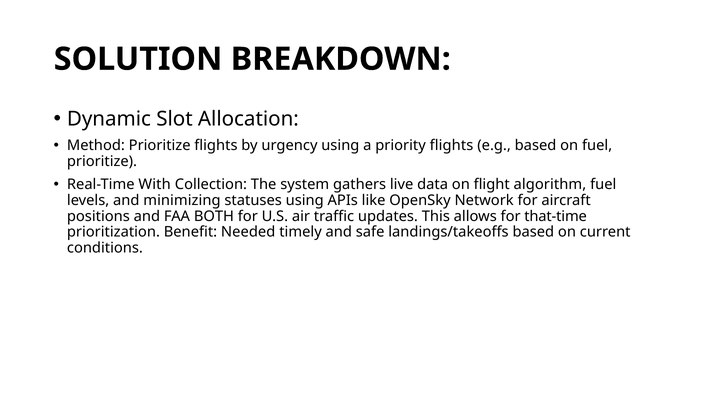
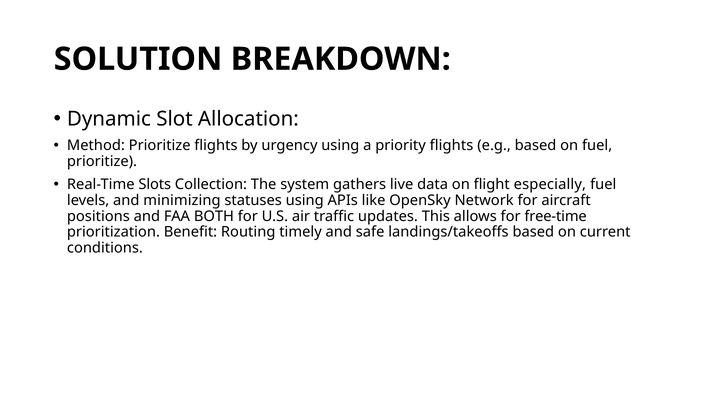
With: With -> Slots (155, 185)
algorithm: algorithm -> especially (550, 185)
that-time: that-time -> free-time (556, 216)
Needed: Needed -> Routing (248, 232)
